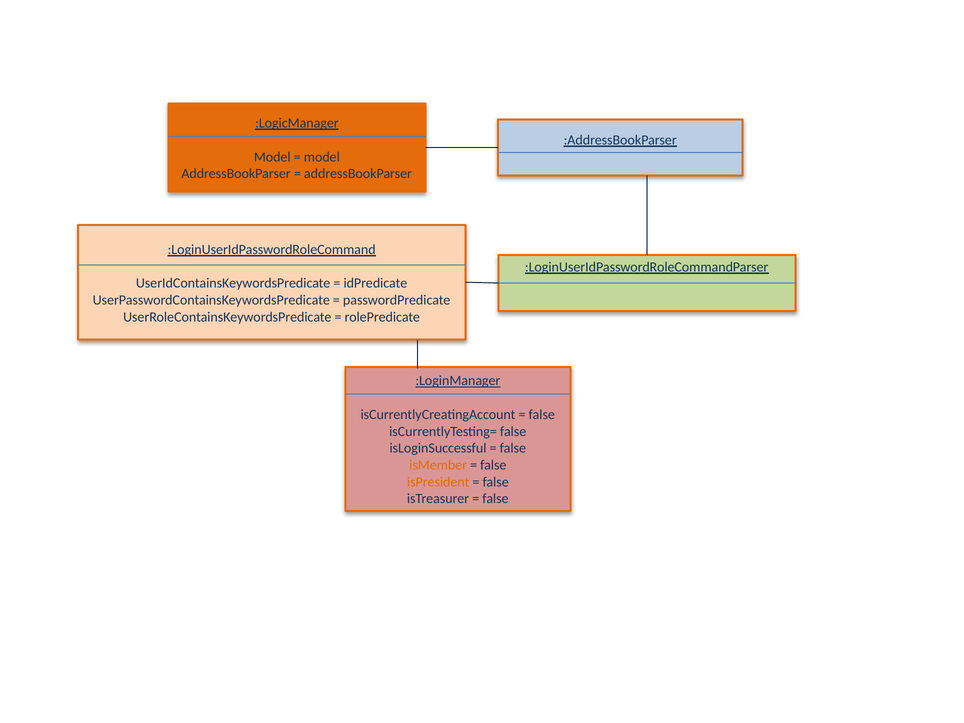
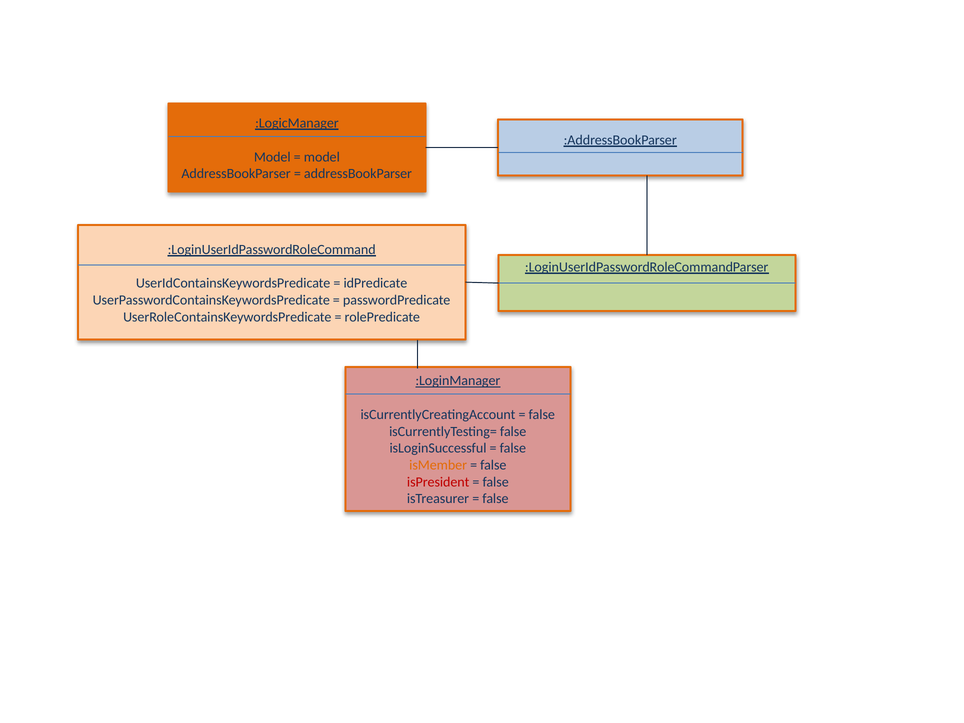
isPresident colour: orange -> red (438, 482)
